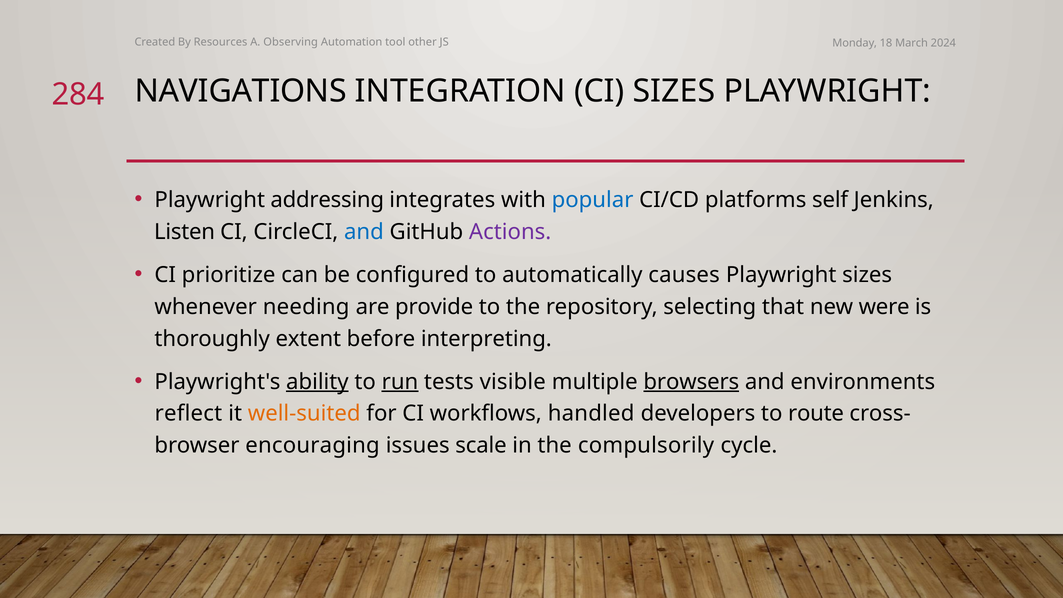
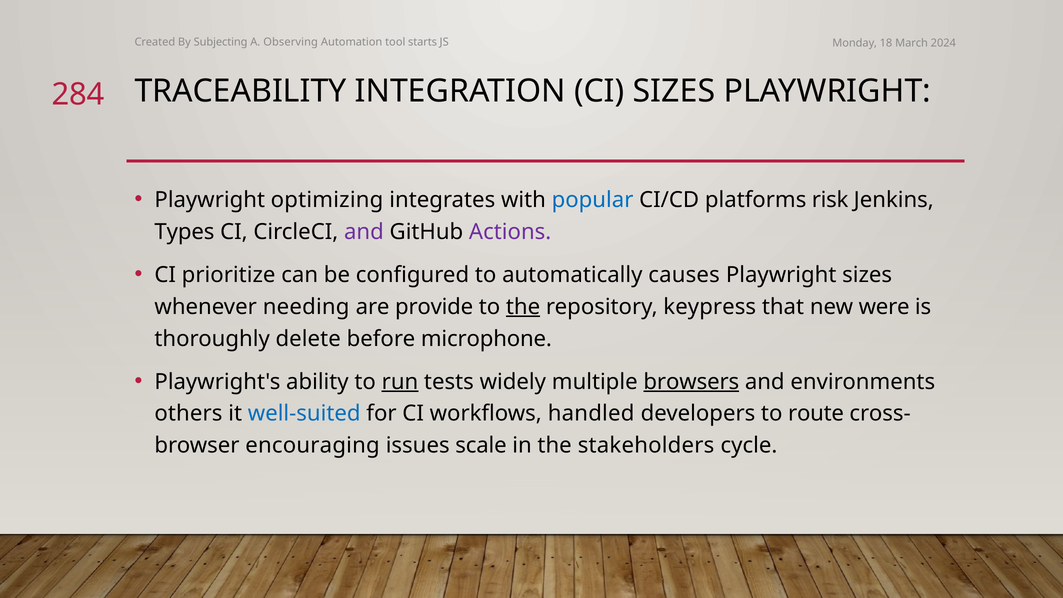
Resources: Resources -> Subjecting (221, 42)
other: other -> starts (423, 42)
NAVIGATIONS: NAVIGATIONS -> TRACEABILITY (241, 91)
addressing: addressing -> optimizing (327, 200)
self: self -> risk (830, 200)
Listen: Listen -> Types (184, 232)
and colour: blue -> purple (364, 232)
the underline: none -> present (523, 307)
selecting: selecting -> keypress (710, 307)
extent: extent -> delete (308, 339)
interpreting: interpreting -> microphone (486, 339)
ability underline: present -> none (317, 382)
visible: visible -> widely (513, 382)
reflect: reflect -> others (188, 414)
well-suited colour: orange -> blue (304, 414)
compulsorily: compulsorily -> stakeholders (646, 446)
